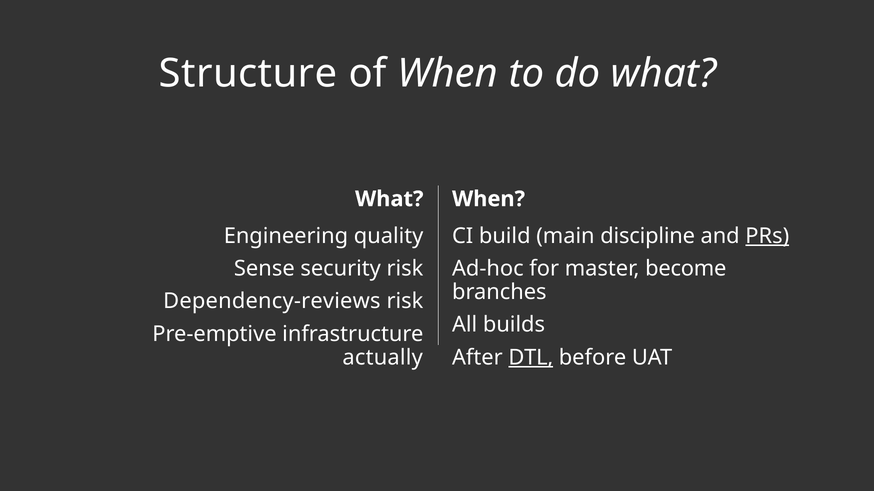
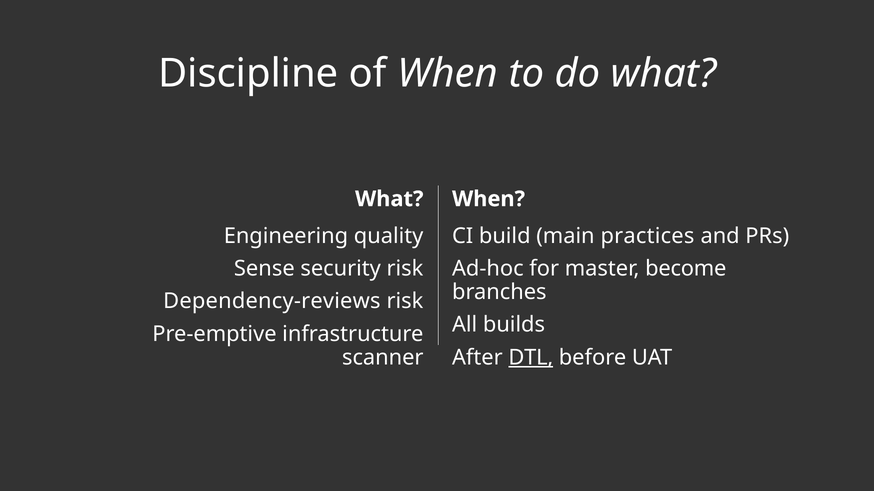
Structure: Structure -> Discipline (248, 73)
discipline: discipline -> practices (647, 236)
PRs underline: present -> none (767, 236)
actually: actually -> scanner (383, 358)
